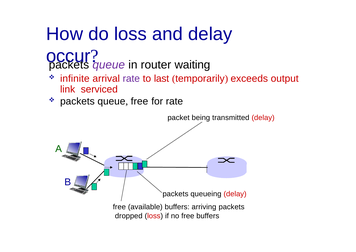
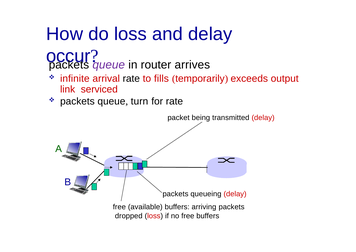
waiting: waiting -> arrives (192, 65)
rate colour: purple -> black (131, 78)
last: last -> fills (161, 78)
queue free: free -> turn (139, 101)
